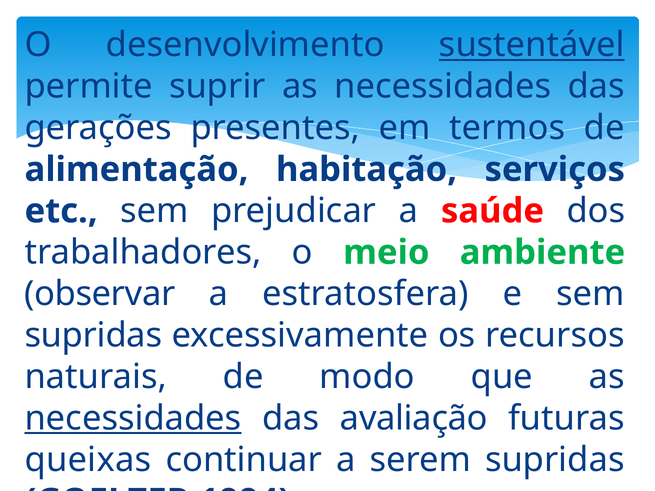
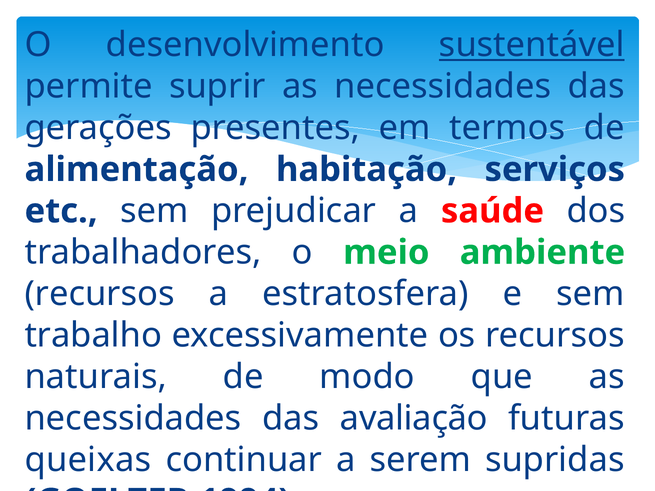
observar: observar -> recursos (100, 294)
supridas: supridas -> trabalho (93, 336)
necessidades underline: present -> none (133, 419)
